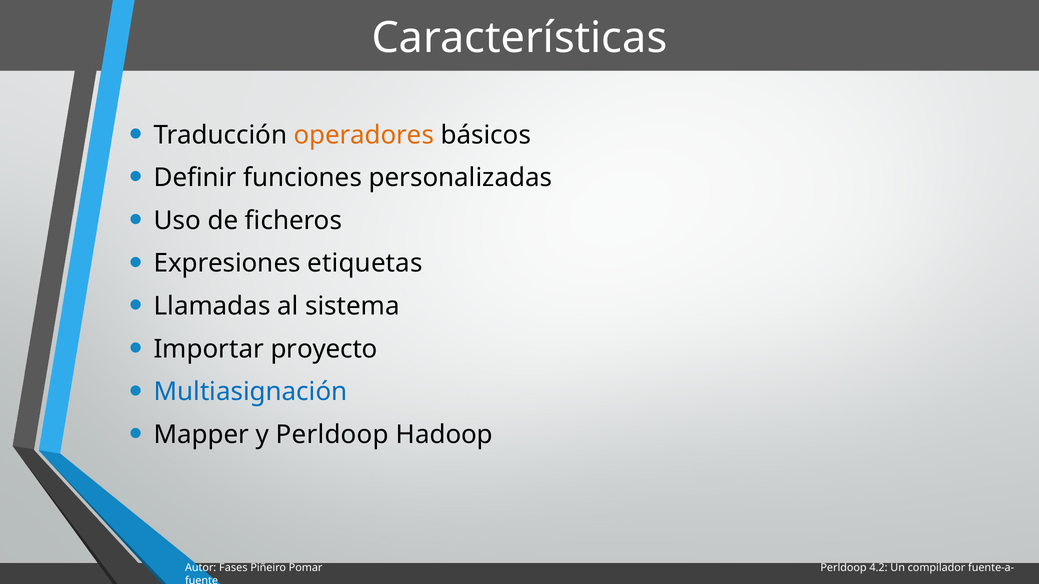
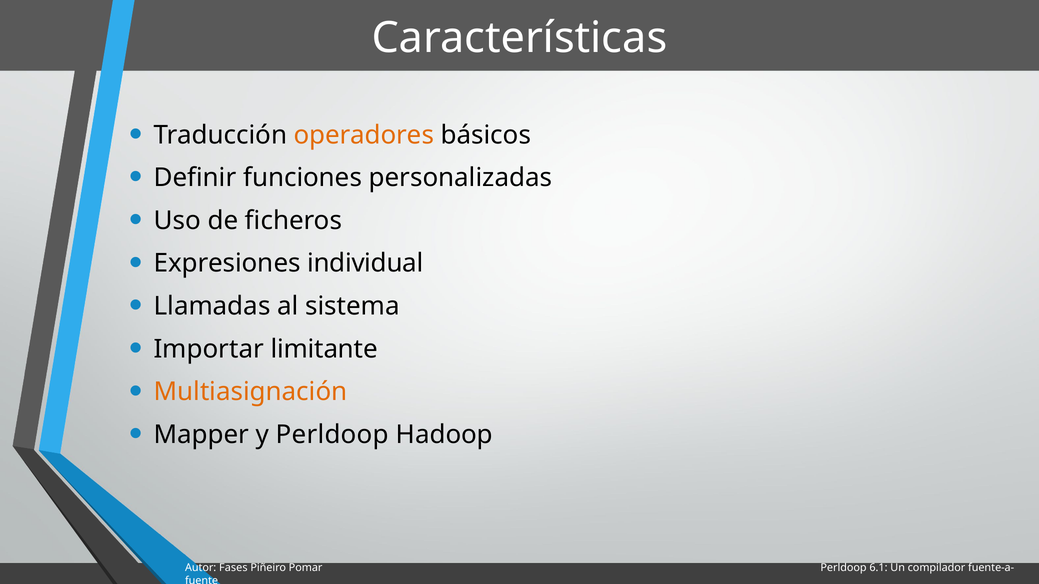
etiquetas: etiquetas -> individual (365, 264)
proyecto: proyecto -> limitante (324, 349)
Multiasignación colour: blue -> orange (251, 392)
4.2: 4.2 -> 6.1 (878, 568)
